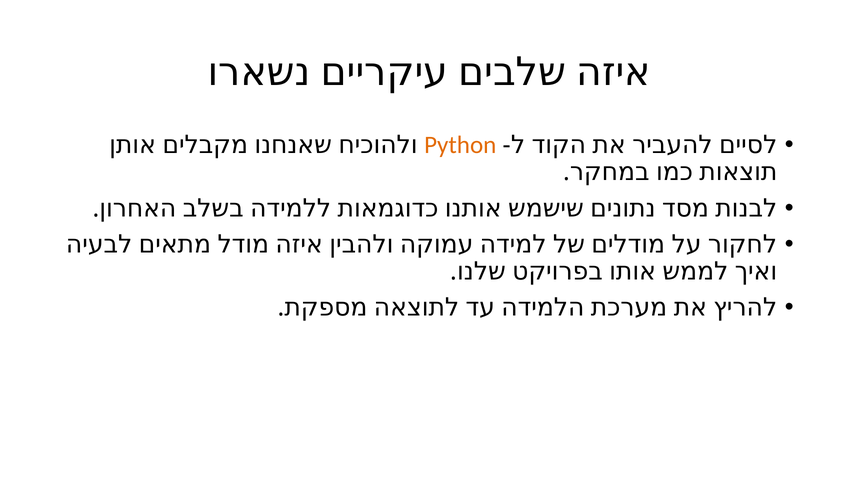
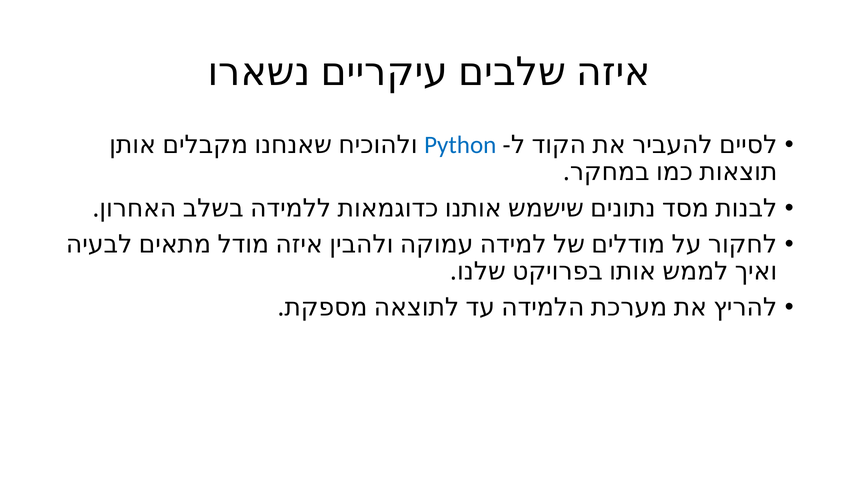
Python colour: orange -> blue (460, 145)
